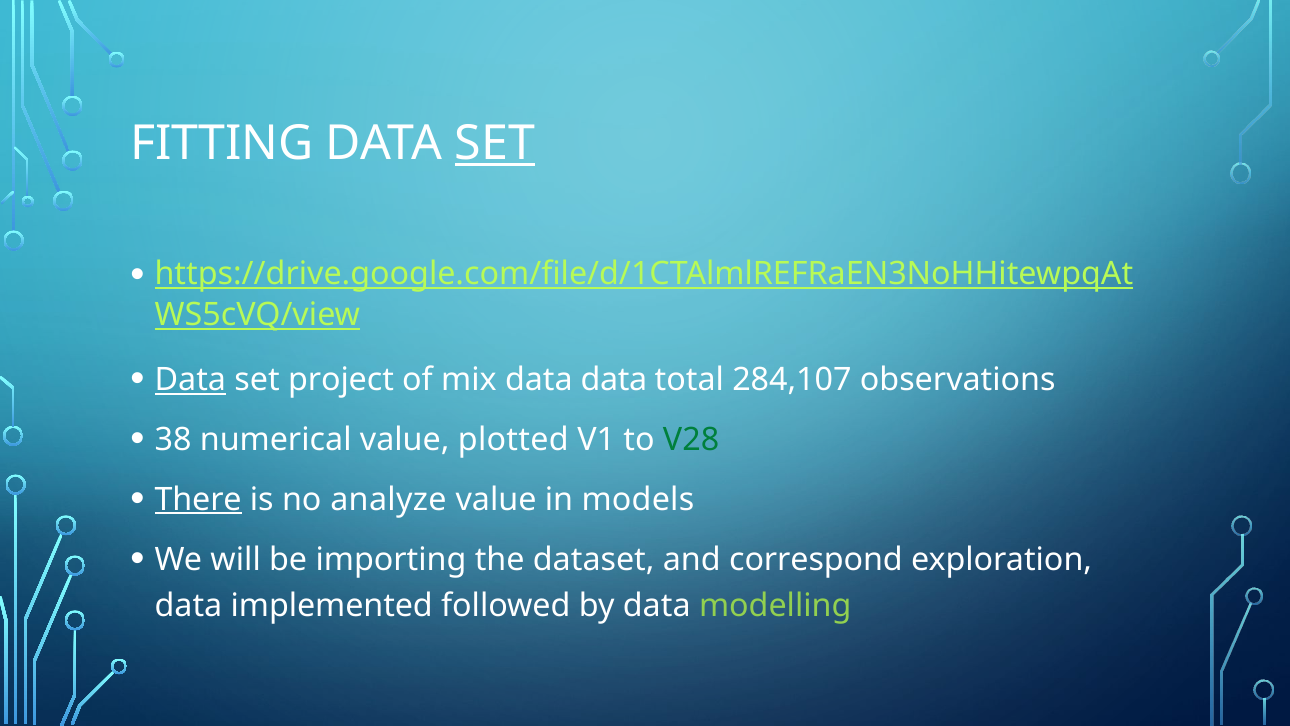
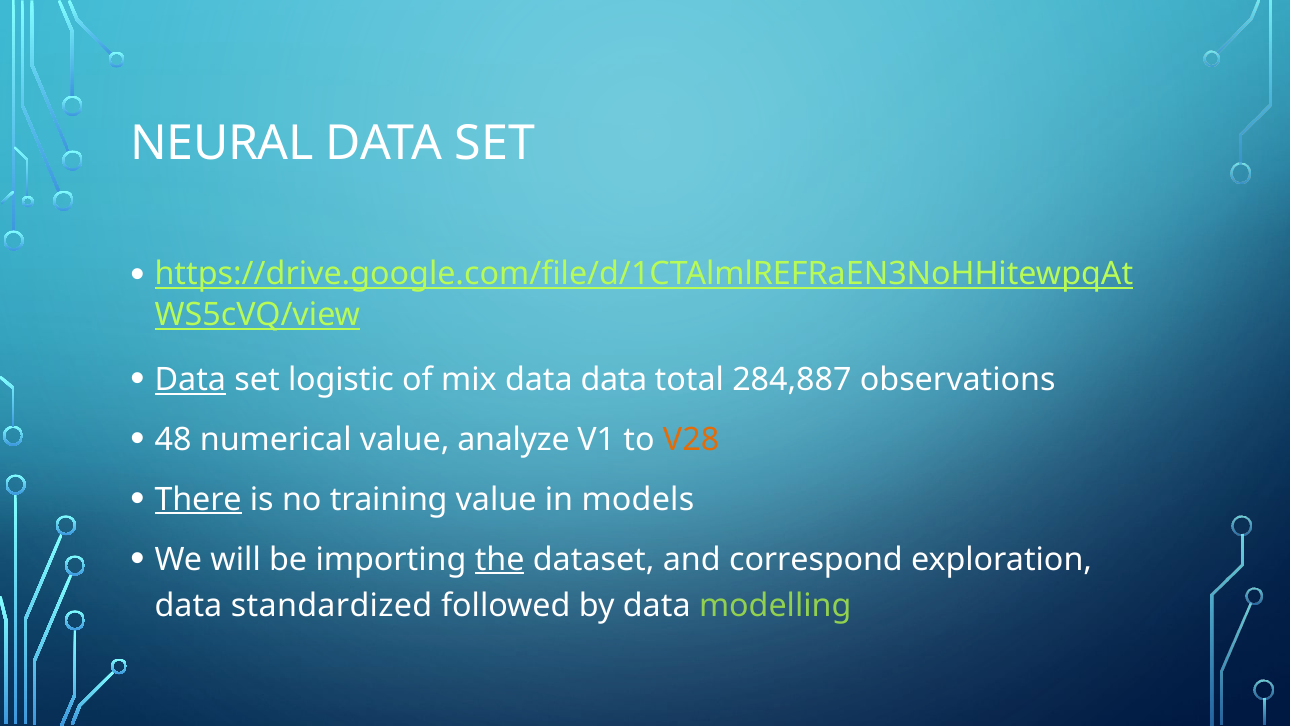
FITTING: FITTING -> NEURAL (222, 143)
SET underline: present -> none (495, 143)
project: project -> logistic (341, 380)
284,107: 284,107 -> 284,887 (792, 380)
38: 38 -> 48 (173, 440)
plotted: plotted -> analyze (514, 440)
V28 colour: green -> orange (691, 440)
analyze: analyze -> training (389, 499)
the underline: none -> present (500, 559)
implemented: implemented -> standardized (332, 606)
